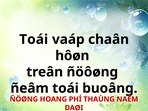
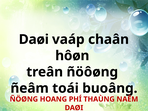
Toái: Toái -> Daøi (34, 39)
